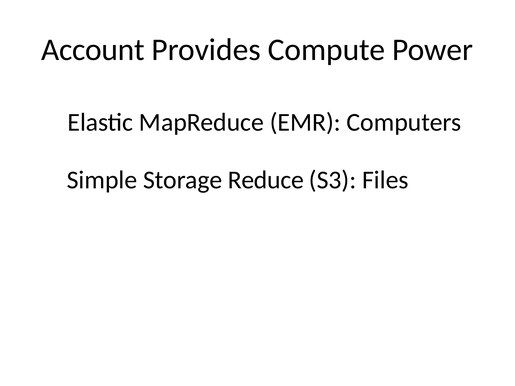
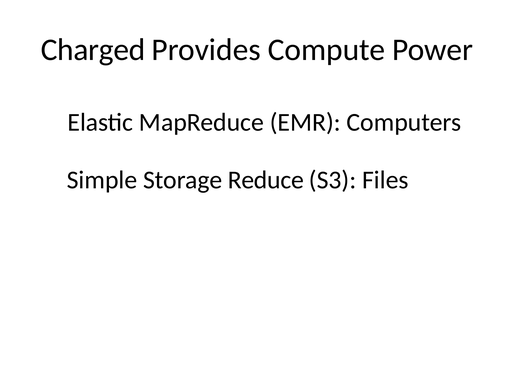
Account: Account -> Charged (93, 50)
